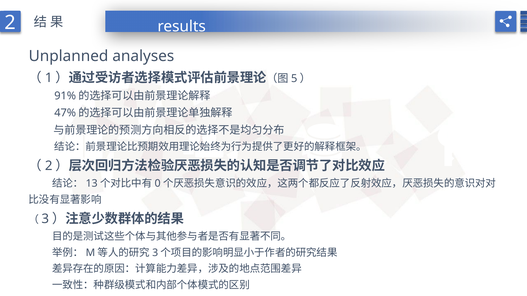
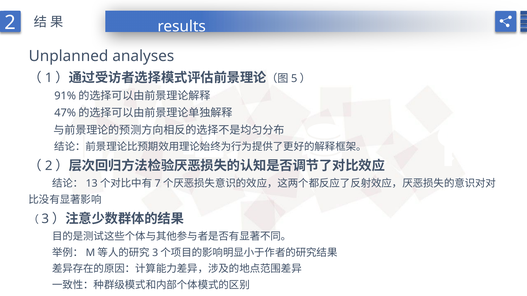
0: 0 -> 7 (158, 184)
